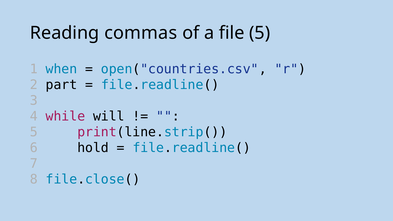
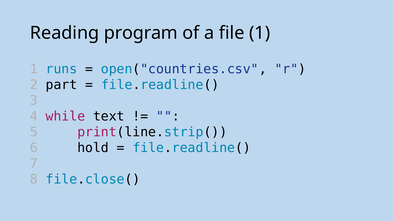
commas: commas -> program (141, 33)
file 5: 5 -> 1 (260, 33)
when: when -> runs (62, 69)
will: will -> text (109, 116)
